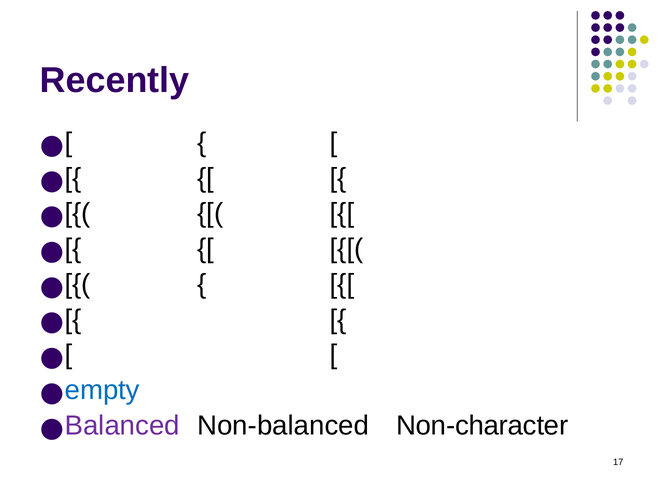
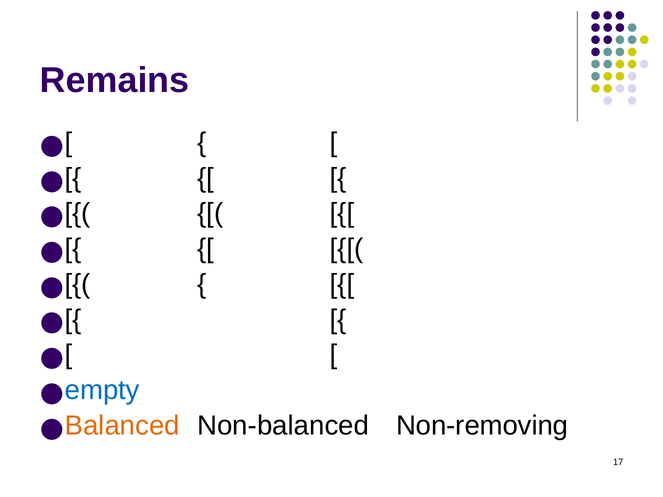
Recently: Recently -> Remains (115, 80)
Balanced colour: purple -> orange (122, 426)
Non-character: Non-character -> Non-removing (482, 426)
